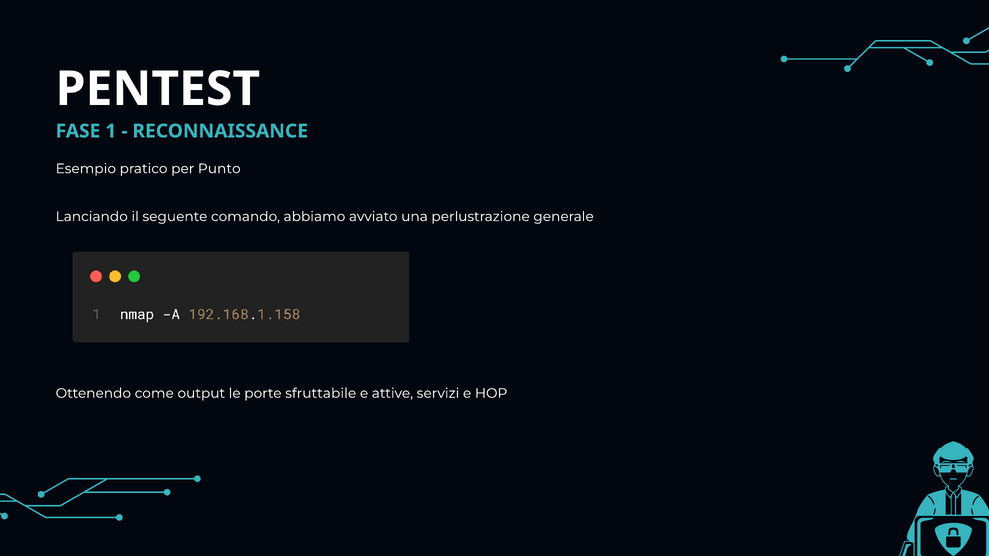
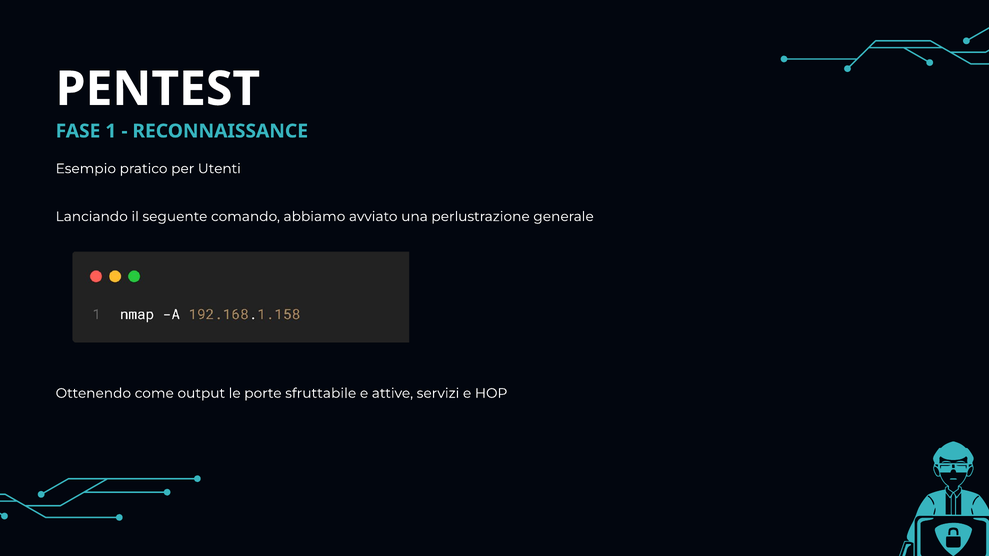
Punto: Punto -> Utenti (219, 169)
